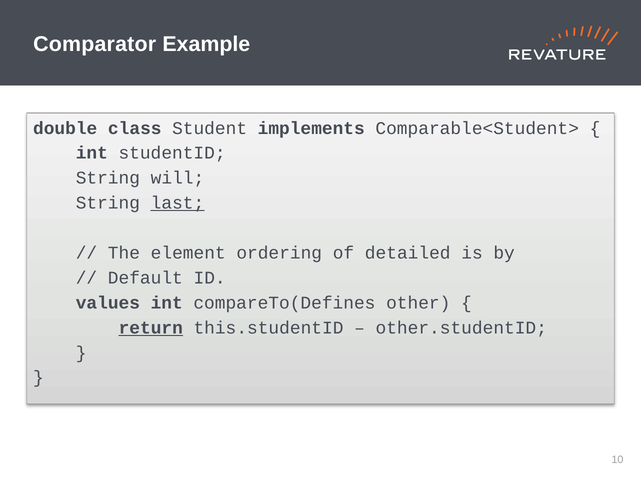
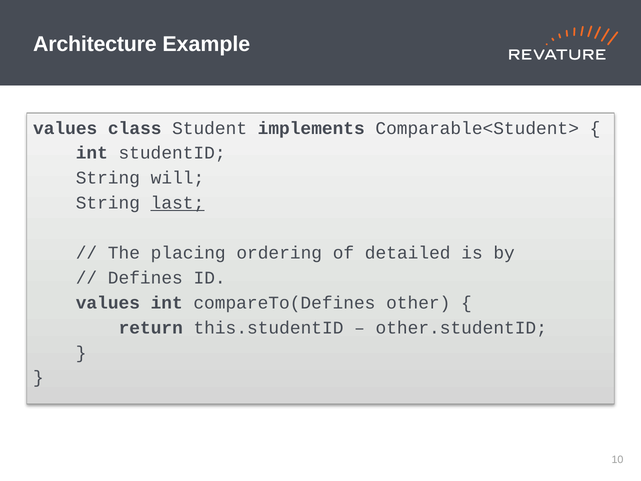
Comparator: Comparator -> Architecture (95, 44)
double: double -> values (65, 128)
element: element -> placing (188, 253)
Default: Default -> Defines (145, 278)
return underline: present -> none (151, 328)
